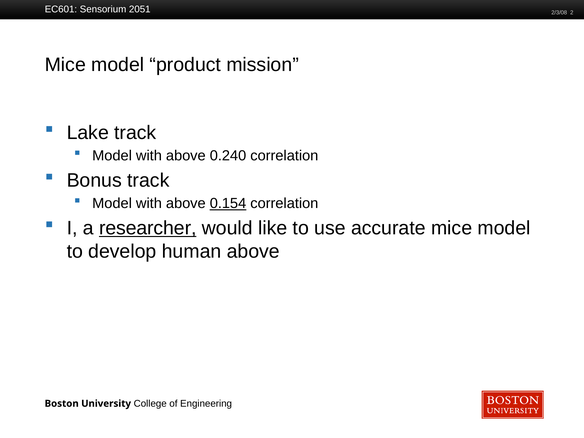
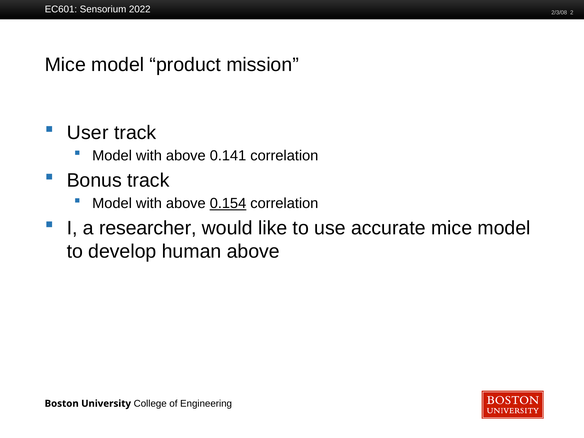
2051: 2051 -> 2022 (140, 9)
Lake: Lake -> User (88, 133)
0.240: 0.240 -> 0.141 (228, 156)
researcher underline: present -> none (148, 228)
